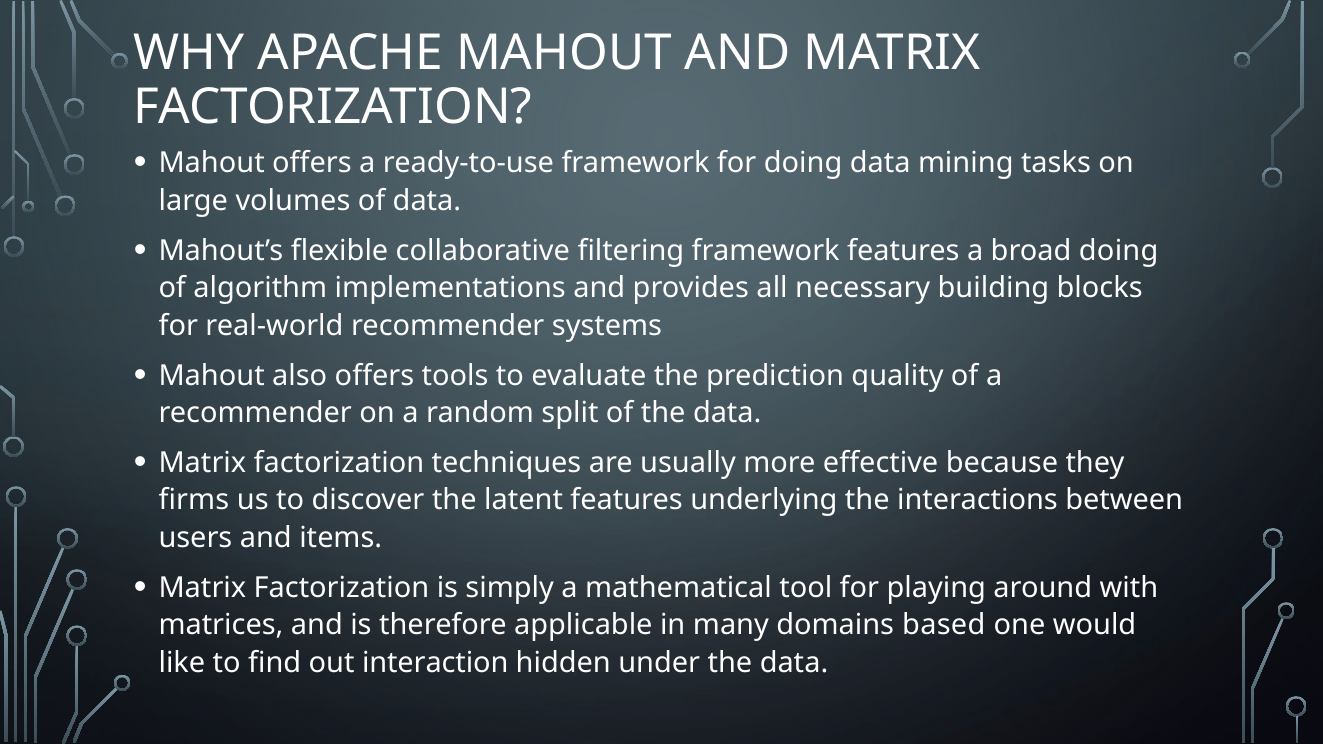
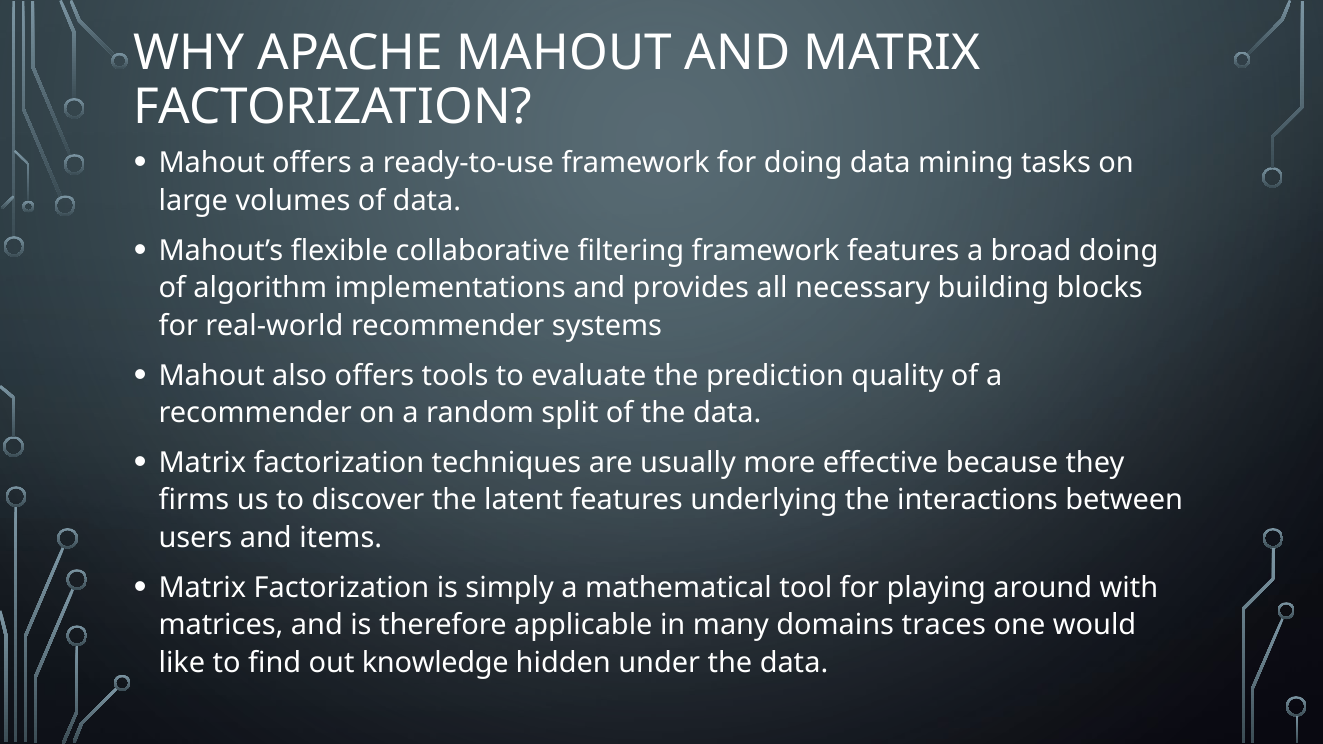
based: based -> traces (944, 625)
interaction: interaction -> knowledge (435, 663)
